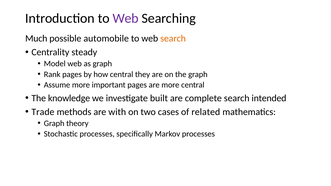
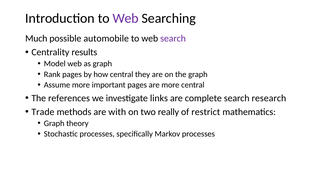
search colour: orange -> purple (173, 38)
steady: steady -> results (84, 52)
knowledge: knowledge -> references (69, 98)
built: built -> links (159, 98)
intended: intended -> research (269, 98)
cases: cases -> really (168, 112)
related: related -> restrict (206, 112)
